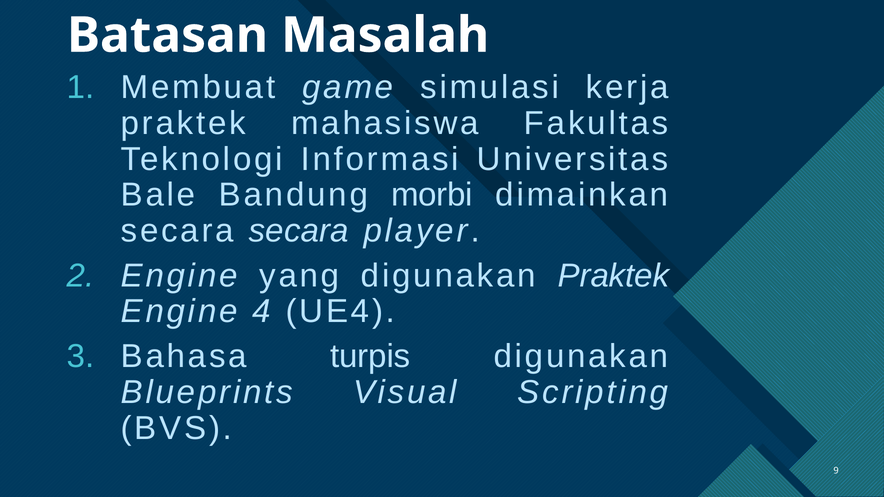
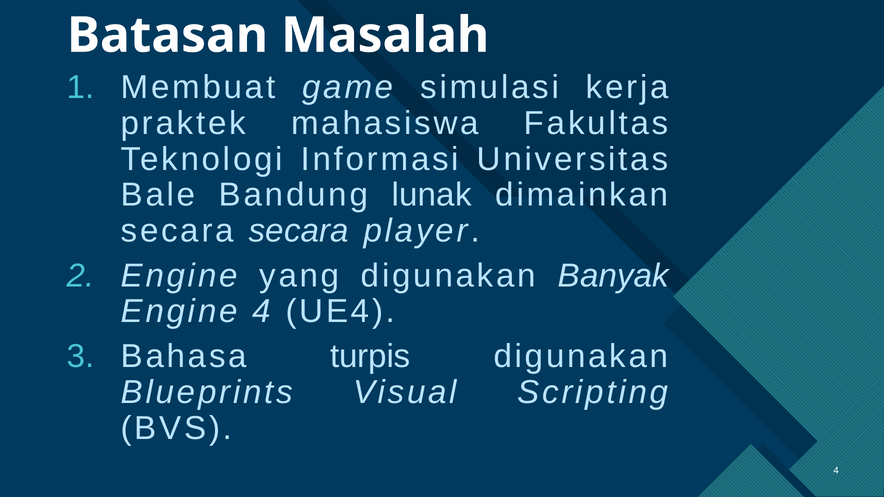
morbi: morbi -> lunak (432, 195)
digunakan Praktek: Praktek -> Banyak (613, 276)
9: 9 -> 4 (836, 471)
